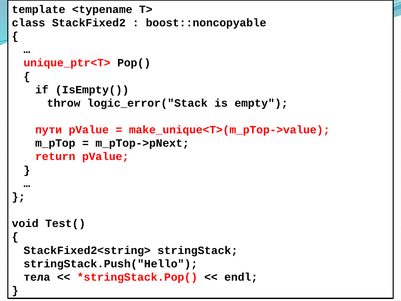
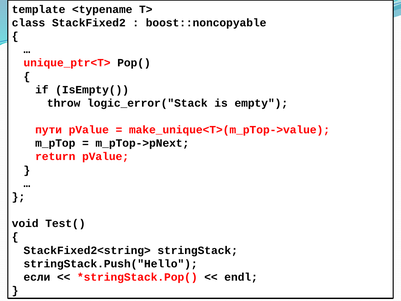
тела: тела -> если (37, 277)
